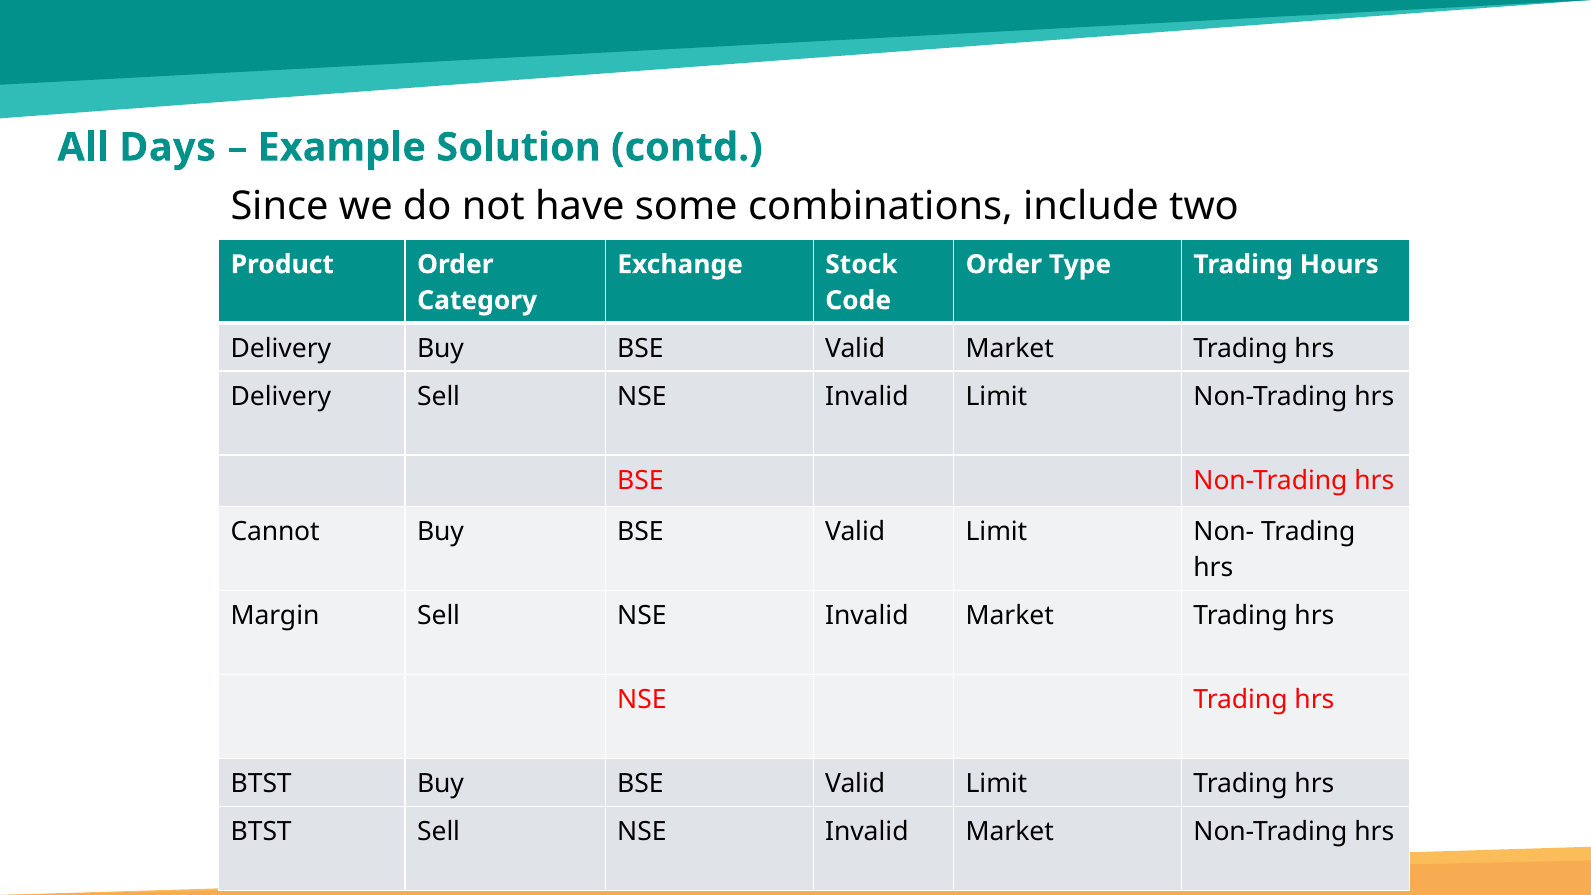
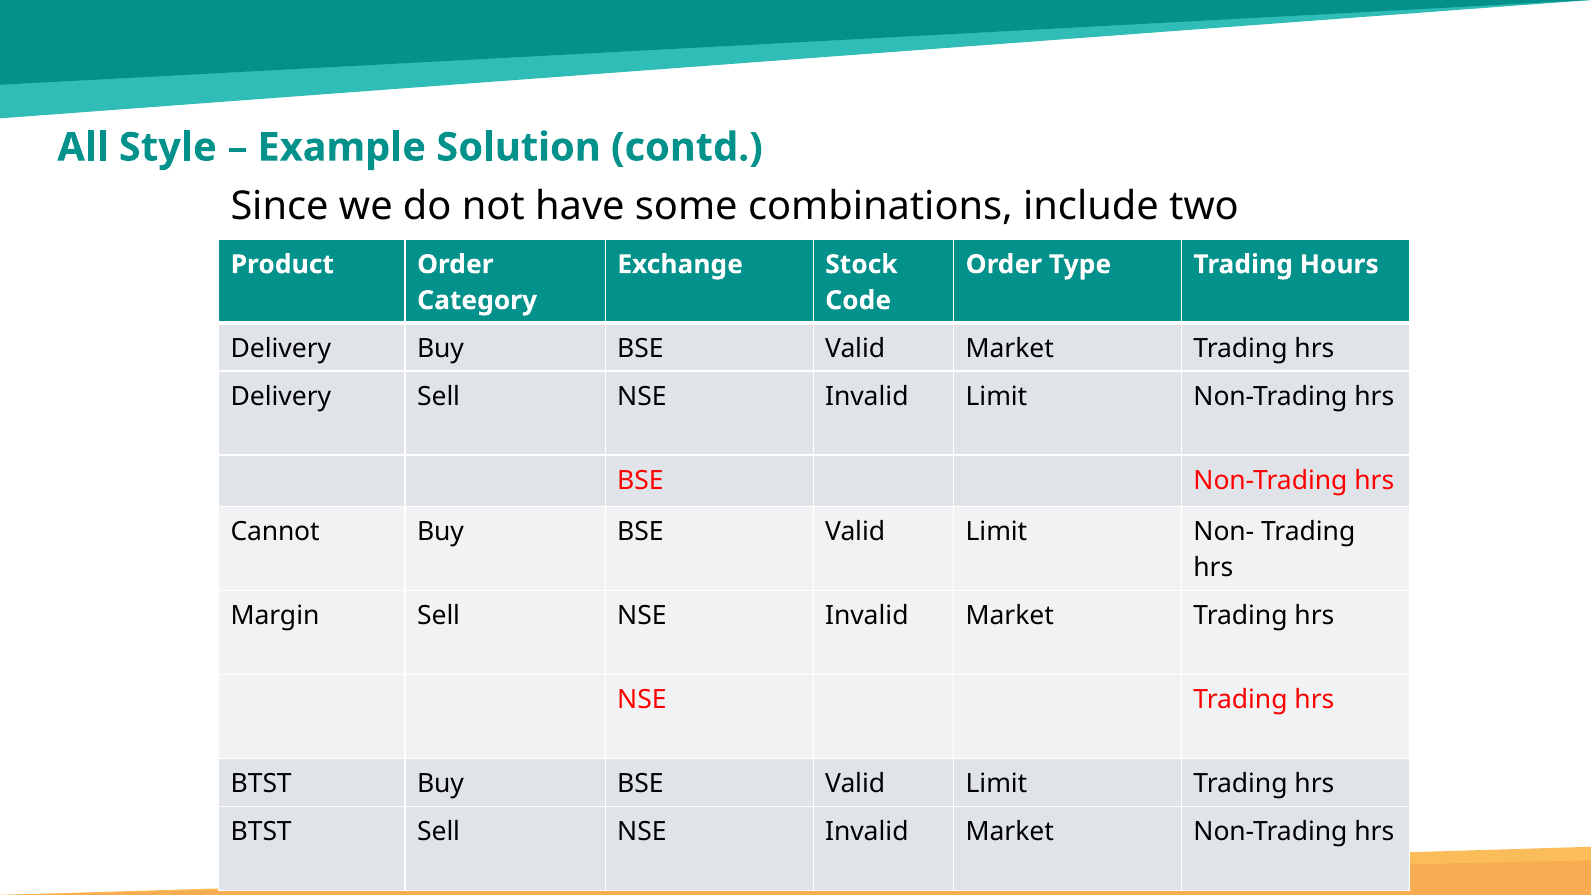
Days: Days -> Style (168, 147)
